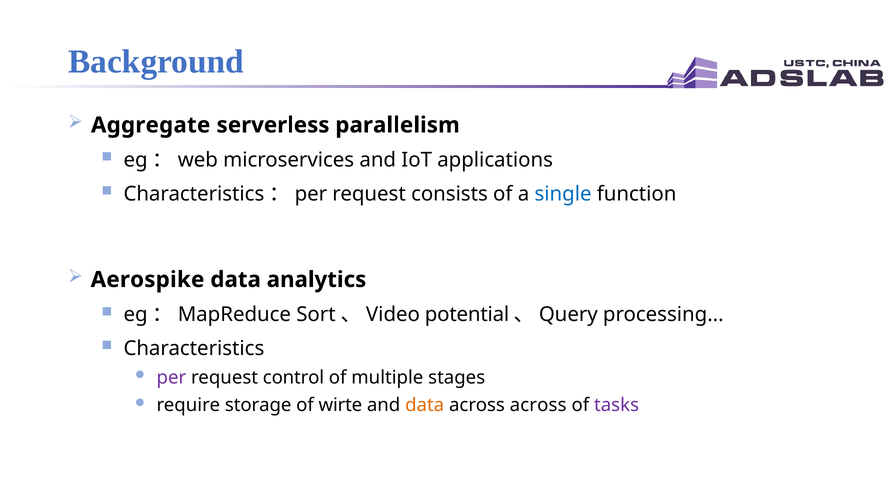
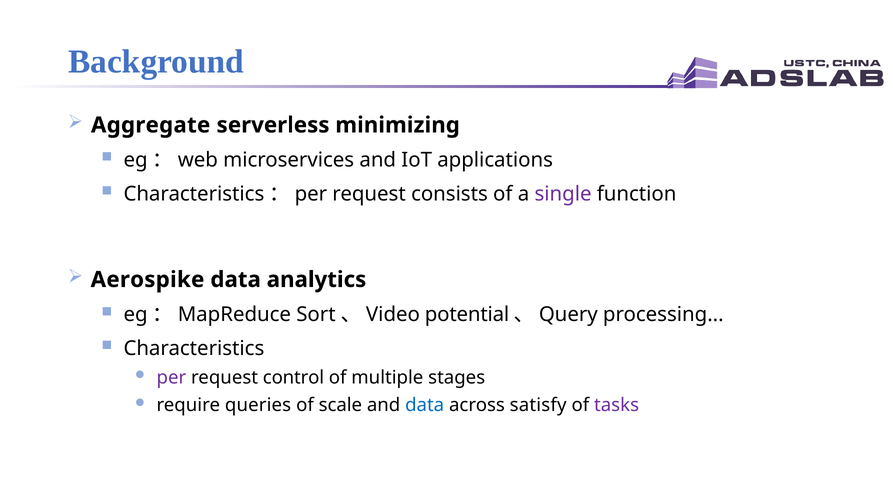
parallelism: parallelism -> minimizing (398, 125)
single colour: blue -> purple (563, 194)
storage: storage -> queries (258, 405)
wirte: wirte -> scale (340, 405)
data colour: orange -> blue (425, 405)
across across: across -> satisfy (538, 405)
